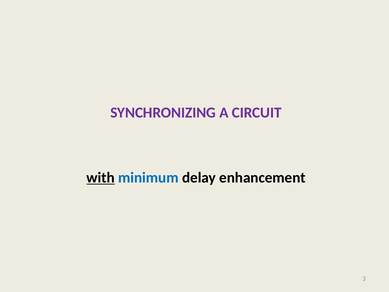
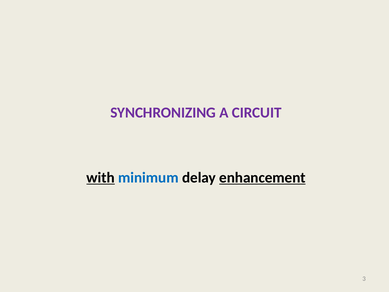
enhancement underline: none -> present (262, 177)
